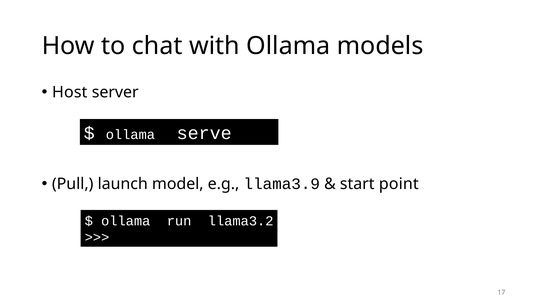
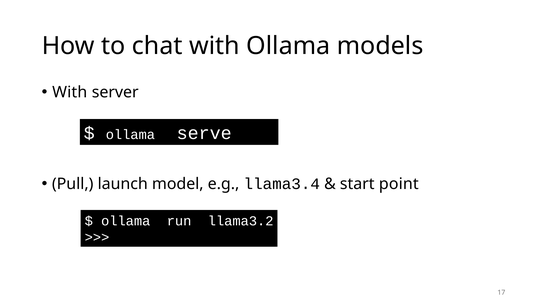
Host: Host -> With (70, 92)
llama3.9: llama3.9 -> llama3.4 (282, 184)
